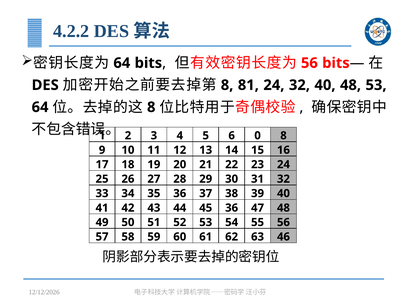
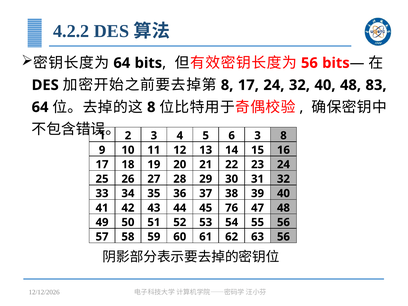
8 81: 81 -> 17 (248, 85)
48 53: 53 -> 83 (376, 85)
6 0: 0 -> 3 (258, 136)
45 36: 36 -> 76 (232, 208)
63 46: 46 -> 56 (283, 237)
